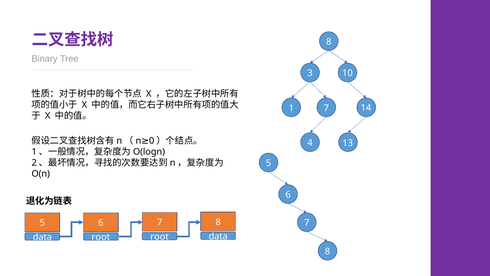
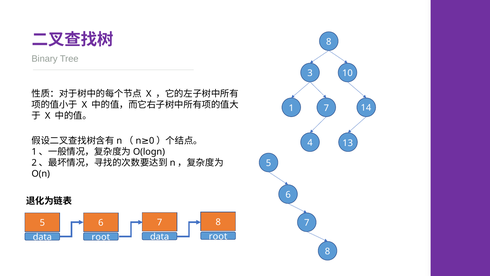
data: data -> root (218, 236)
root: root -> data (160, 236)
